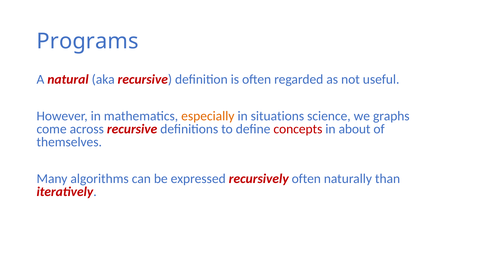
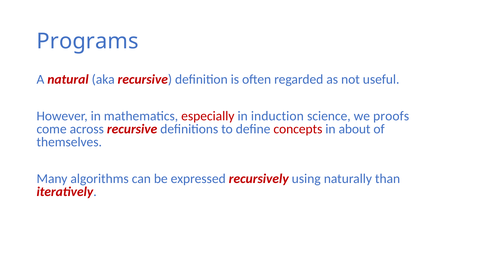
especially colour: orange -> red (208, 116)
situations: situations -> induction (277, 116)
graphs: graphs -> proofs (391, 116)
recursively often: often -> using (306, 179)
